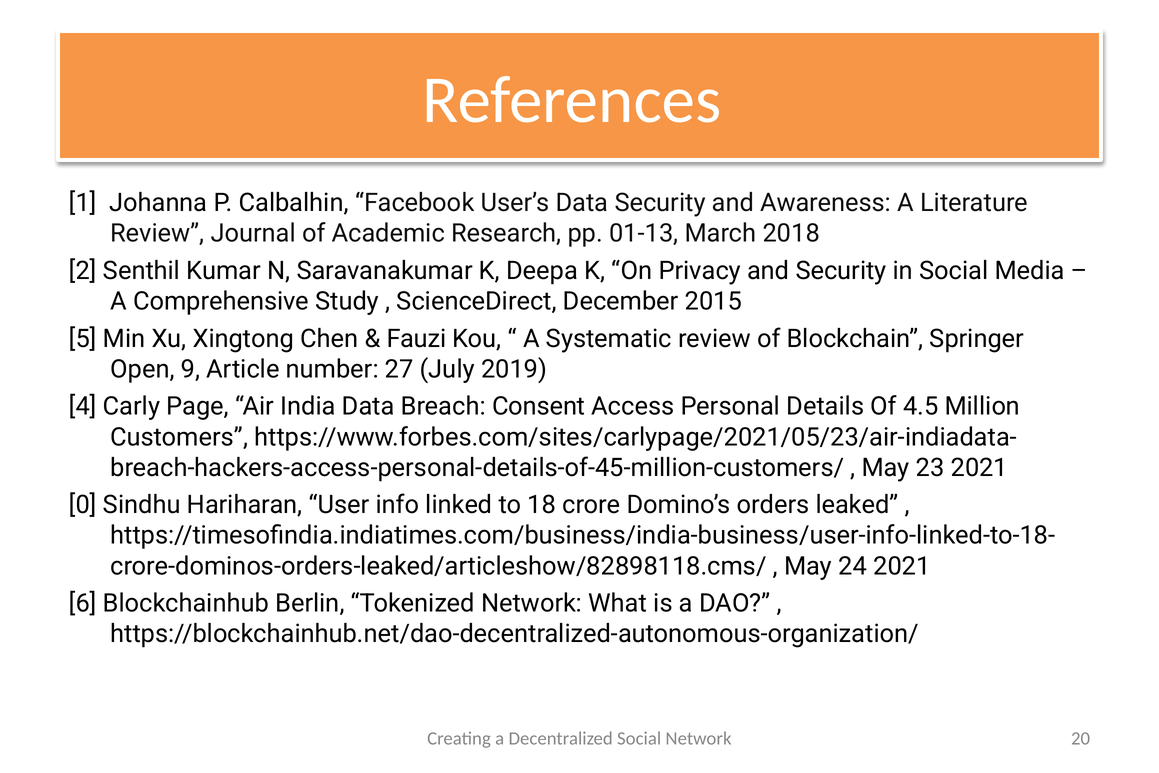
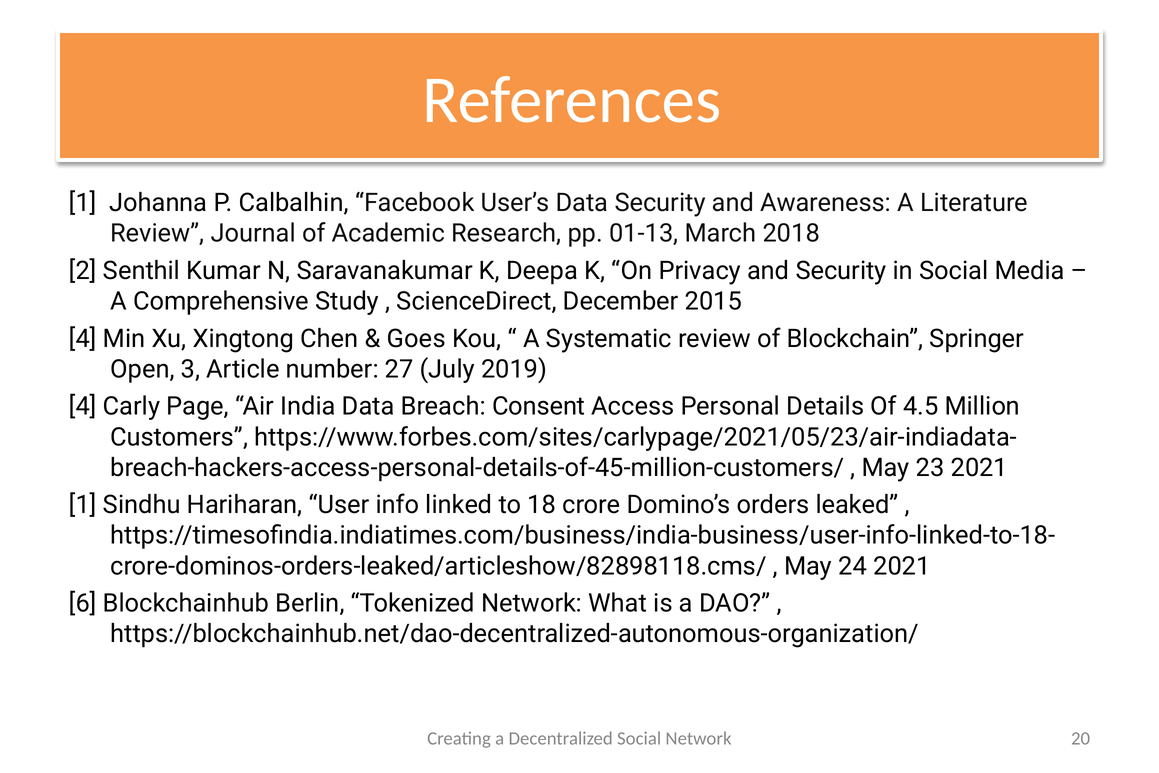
5: 5 -> 4 (83, 339)
Fauzi: Fauzi -> Goes (416, 339)
9: 9 -> 3 (190, 369)
0: 0 -> 1 (83, 505)
